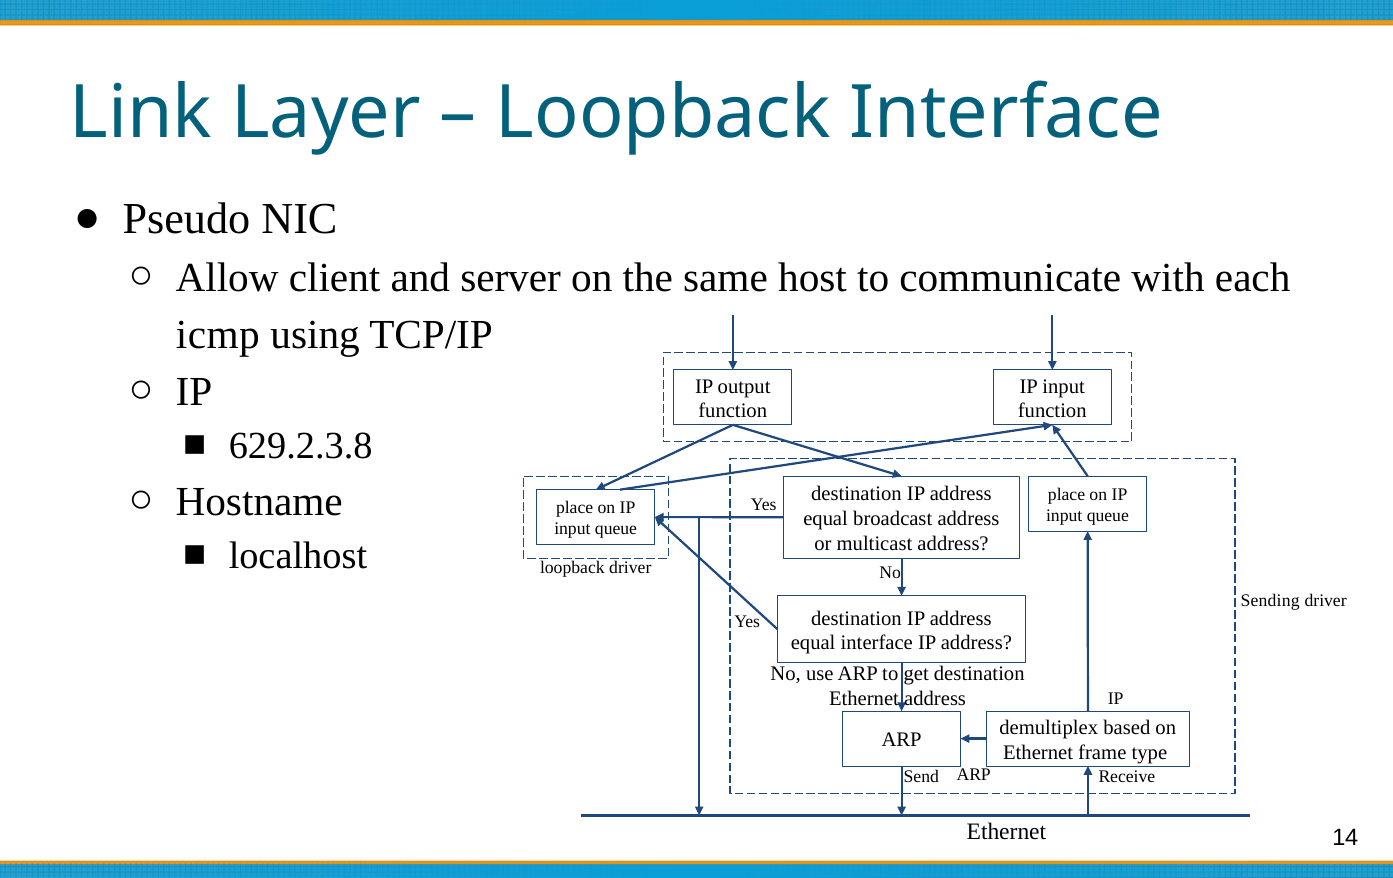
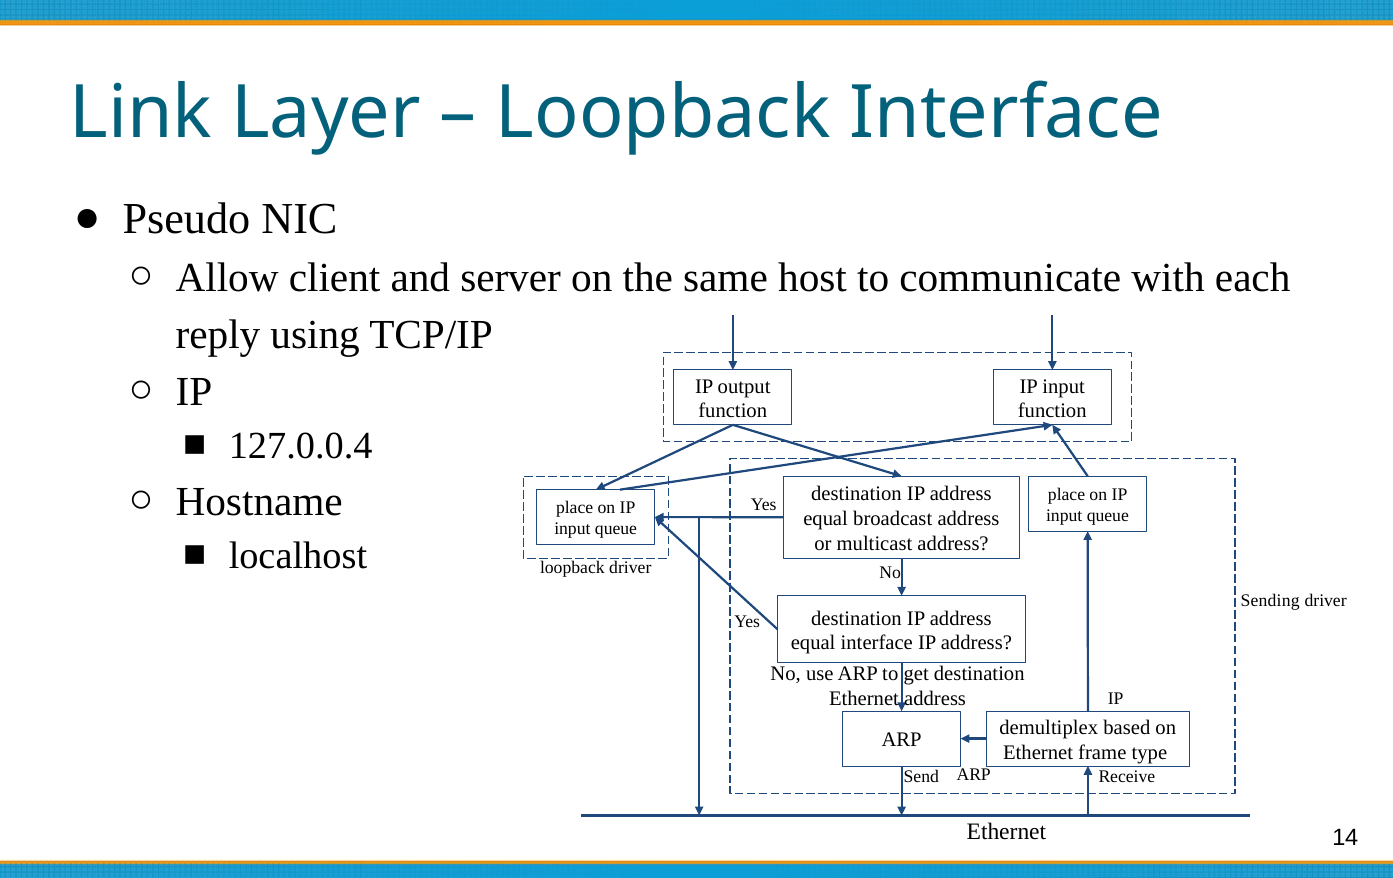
icmp: icmp -> reply (218, 335)
629.2.3.8: 629.2.3.8 -> 127.0.0.4 (301, 446)
